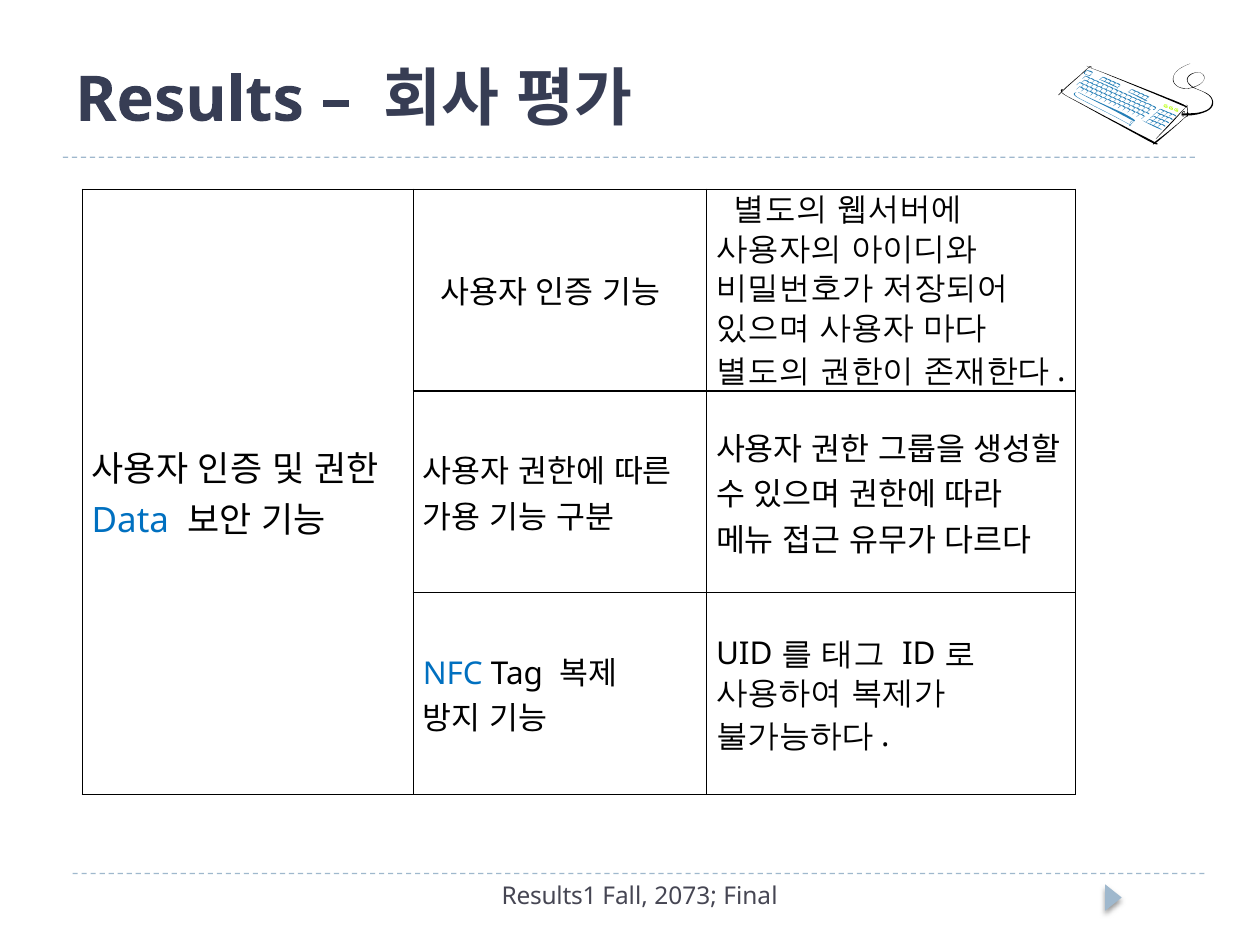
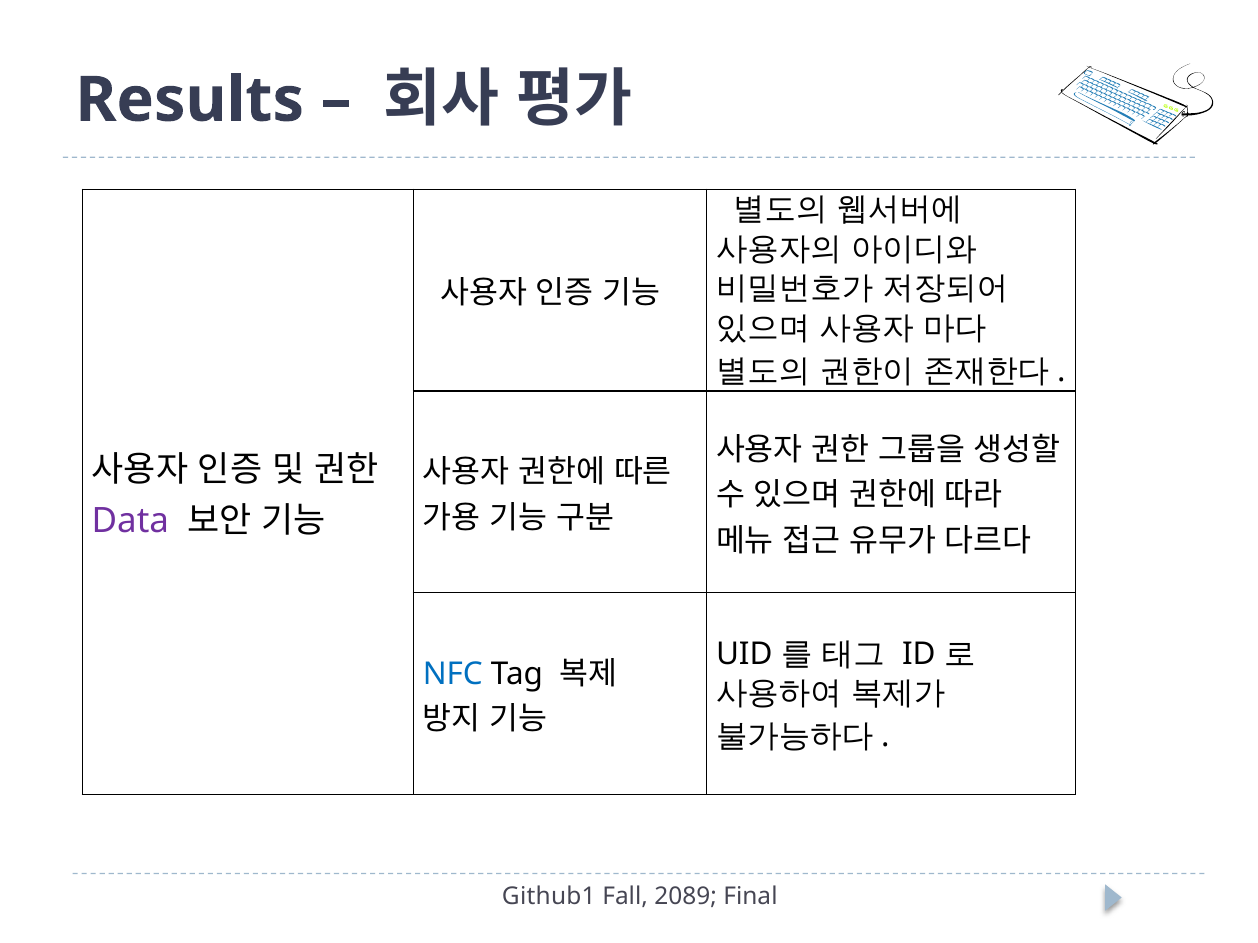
Data colour: blue -> purple (130, 521)
Results1: Results1 -> Github1 (549, 897)
2073: 2073 -> 2089 (686, 897)
